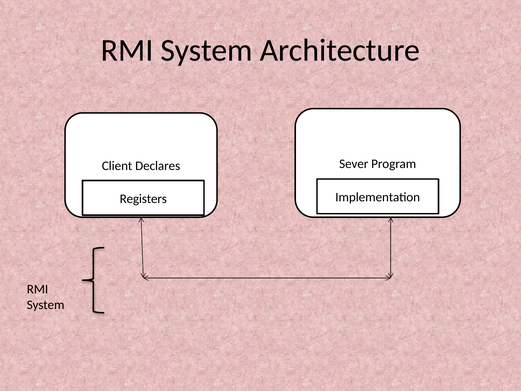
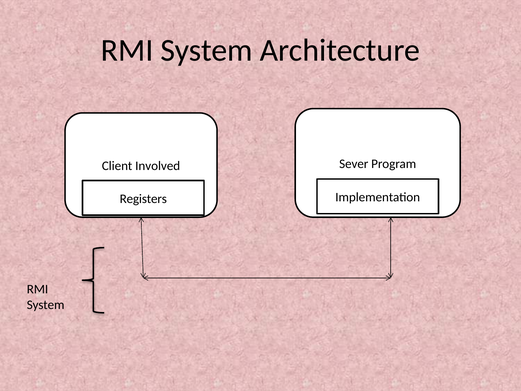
Declares: Declares -> Involved (158, 166)
